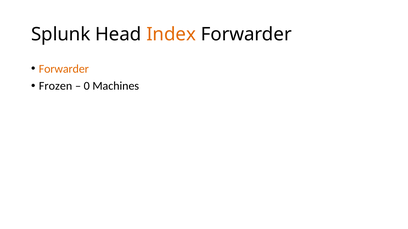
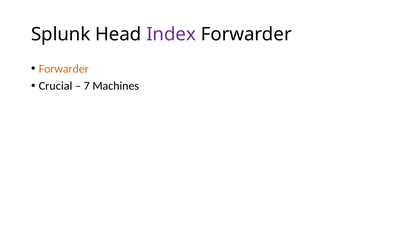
Index colour: orange -> purple (171, 34)
Frozen: Frozen -> Crucial (56, 86)
0: 0 -> 7 (87, 86)
